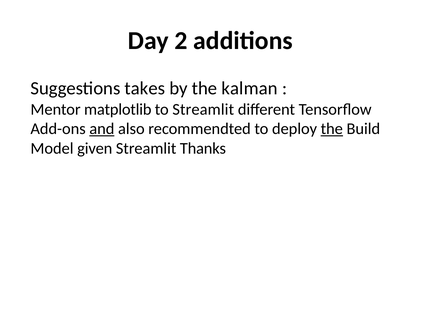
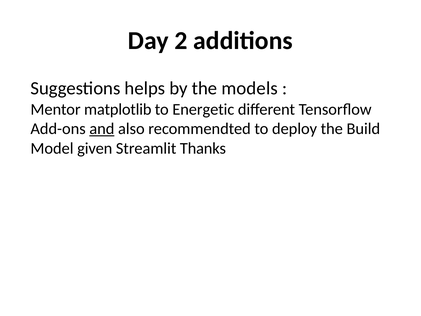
takes: takes -> helps (145, 88)
kalman: kalman -> models (250, 88)
to Streamlit: Streamlit -> Energetic (203, 109)
the underline: present -> none (332, 129)
